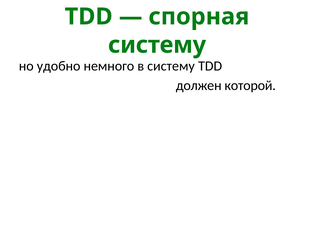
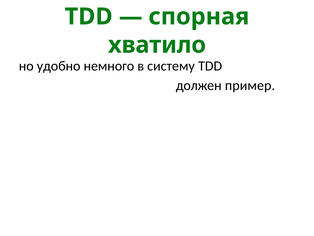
систему: систему -> хватило (157, 45)
которой: которой -> пример (250, 85)
